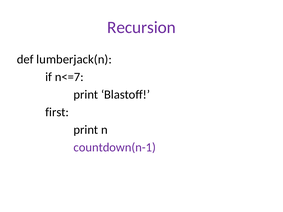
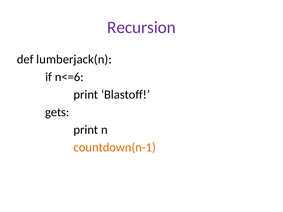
n<=7: n<=7 -> n<=6 (69, 77)
first: first -> gets (57, 112)
countdown(n-1 colour: purple -> orange (115, 147)
